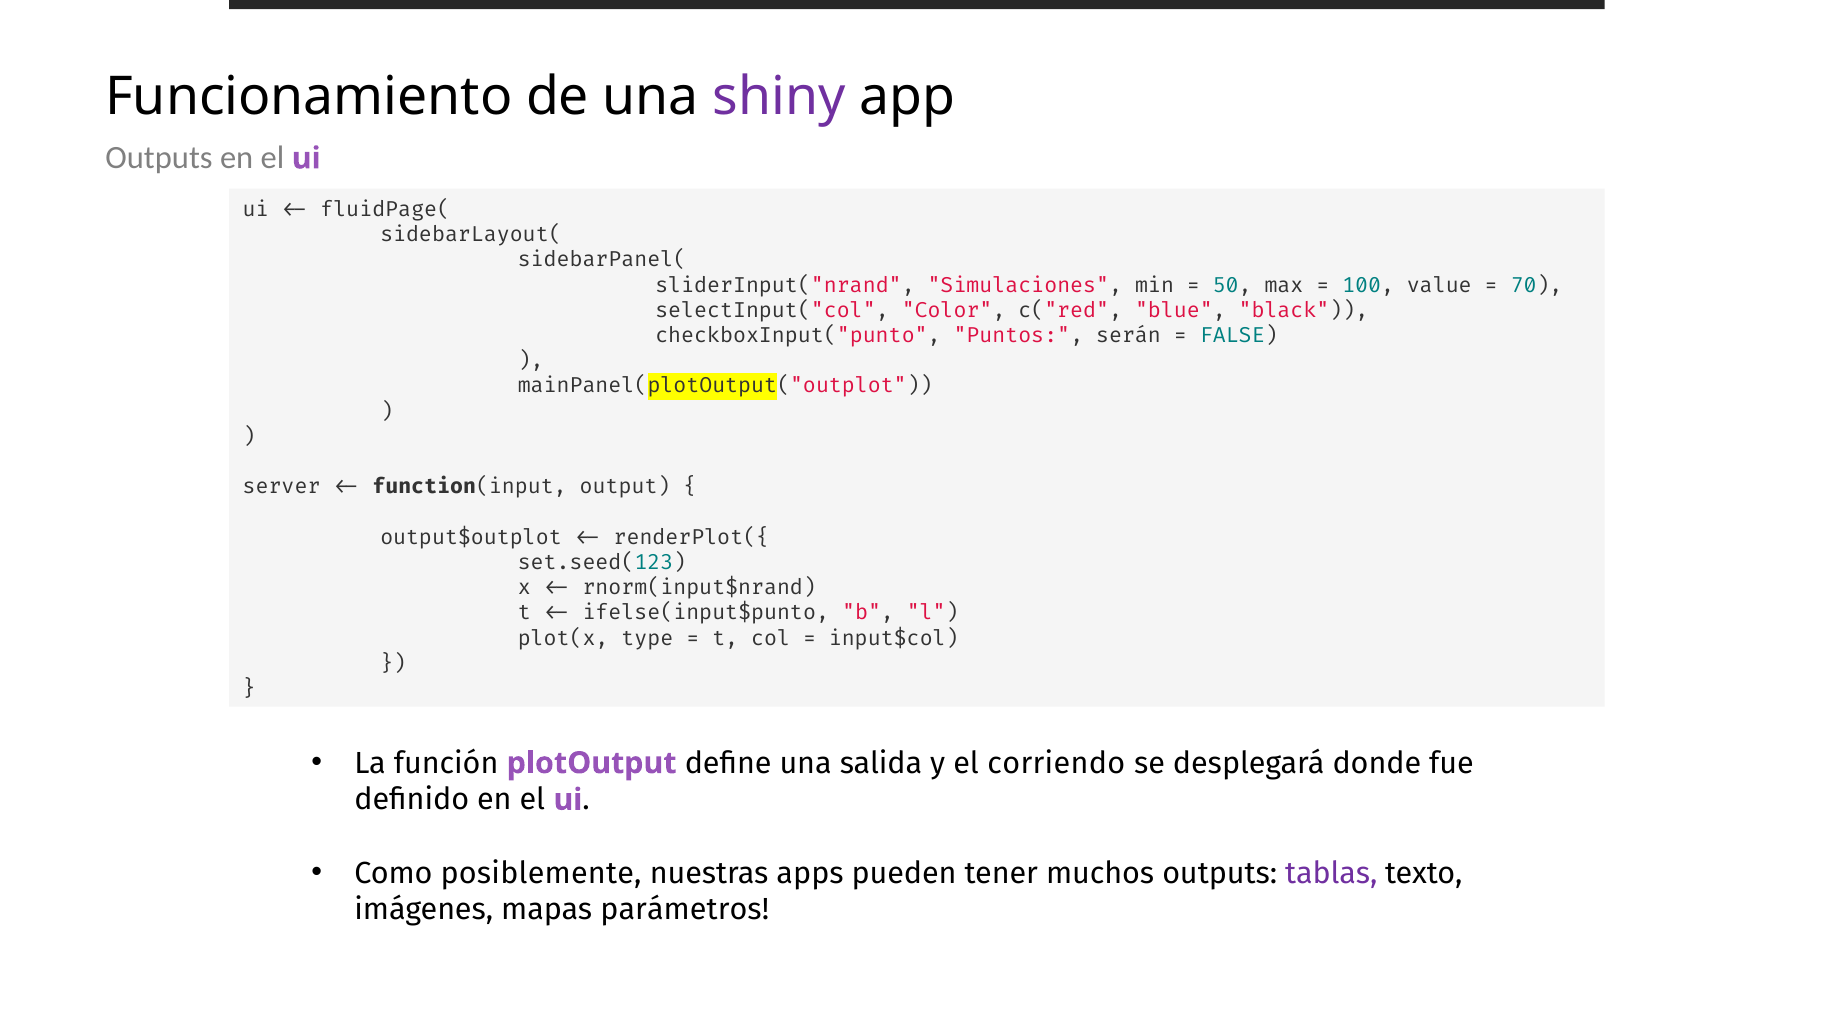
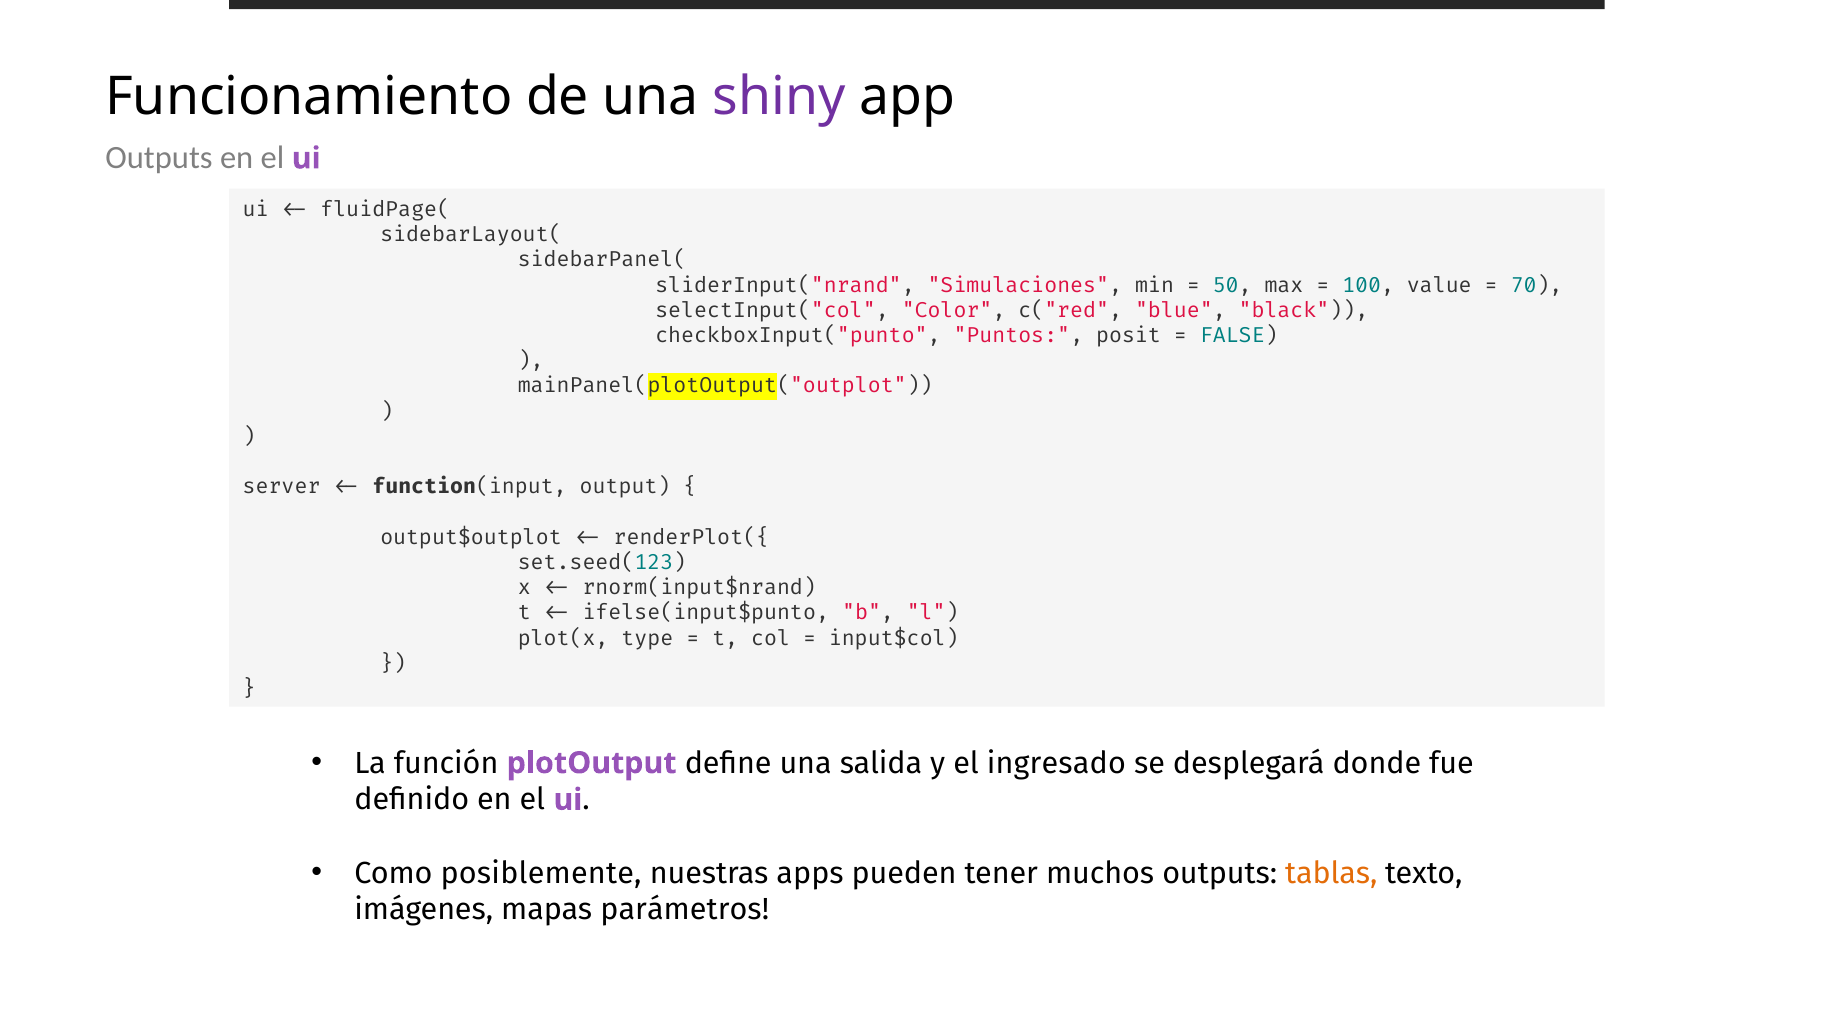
serán: serán -> posit (1128, 336)
corriendo: corriendo -> ingresado (1056, 764)
tablas colour: purple -> orange (1331, 874)
